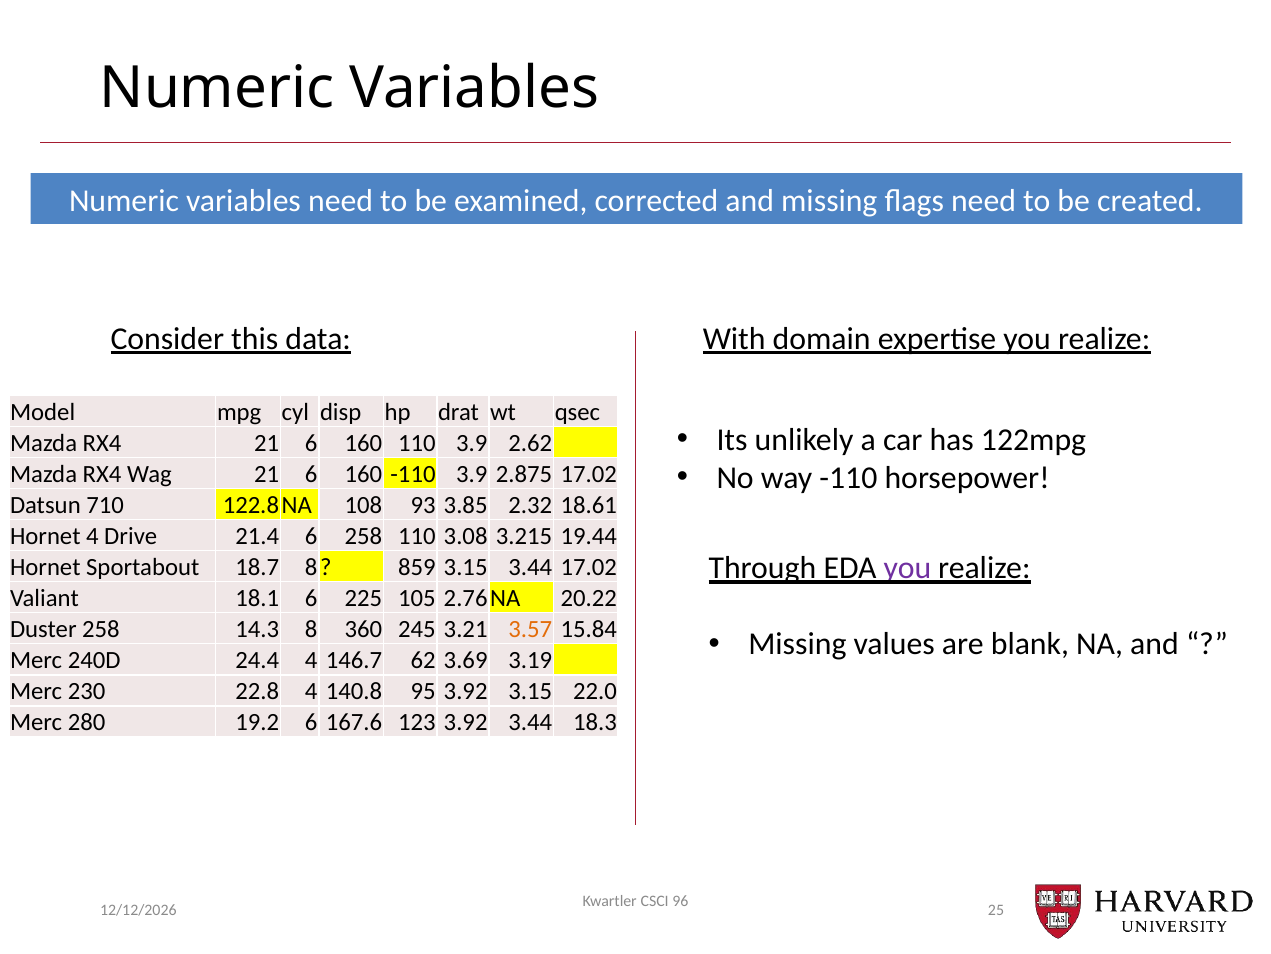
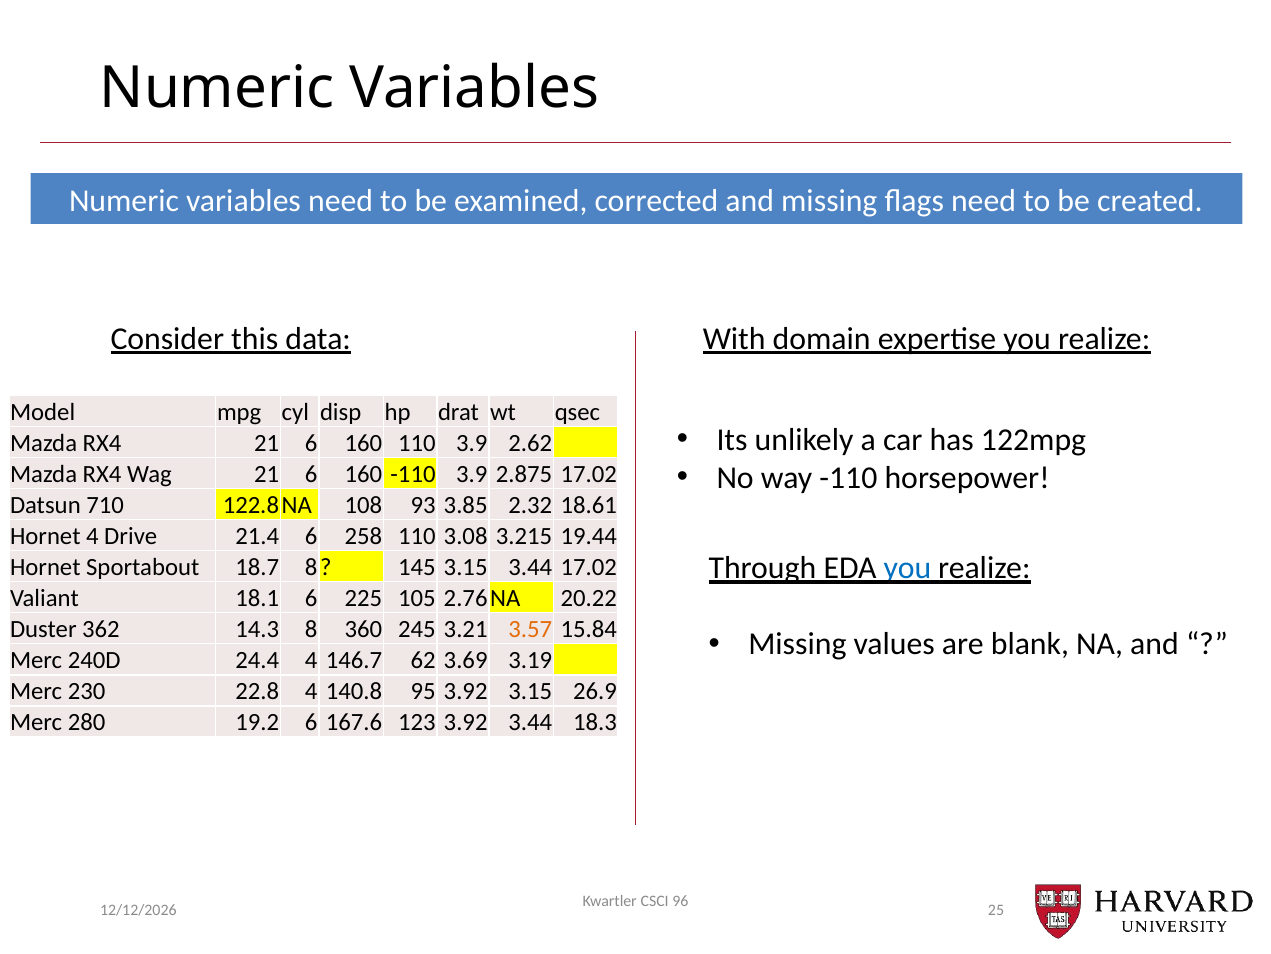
you colour: purple -> blue (907, 568)
859: 859 -> 145 (417, 567)
Duster 258: 258 -> 362 (101, 629)
22.0: 22.0 -> 26.9 (595, 691)
